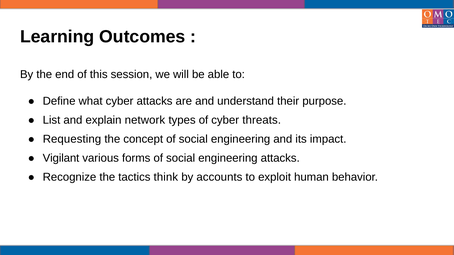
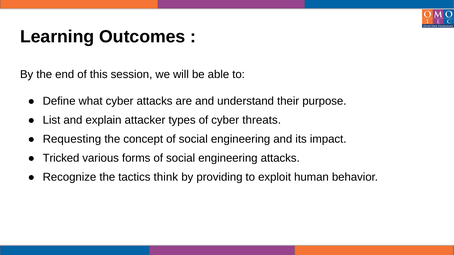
network: network -> attacker (145, 120)
Vigilant: Vigilant -> Tricked (61, 158)
accounts: accounts -> providing (219, 177)
